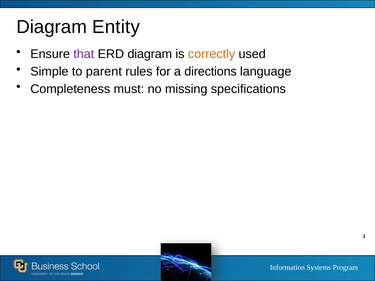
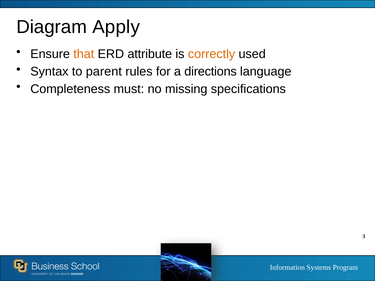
Entity: Entity -> Apply (116, 27)
that colour: purple -> orange (84, 54)
ERD diagram: diagram -> attribute (150, 54)
Simple: Simple -> Syntax (49, 71)
